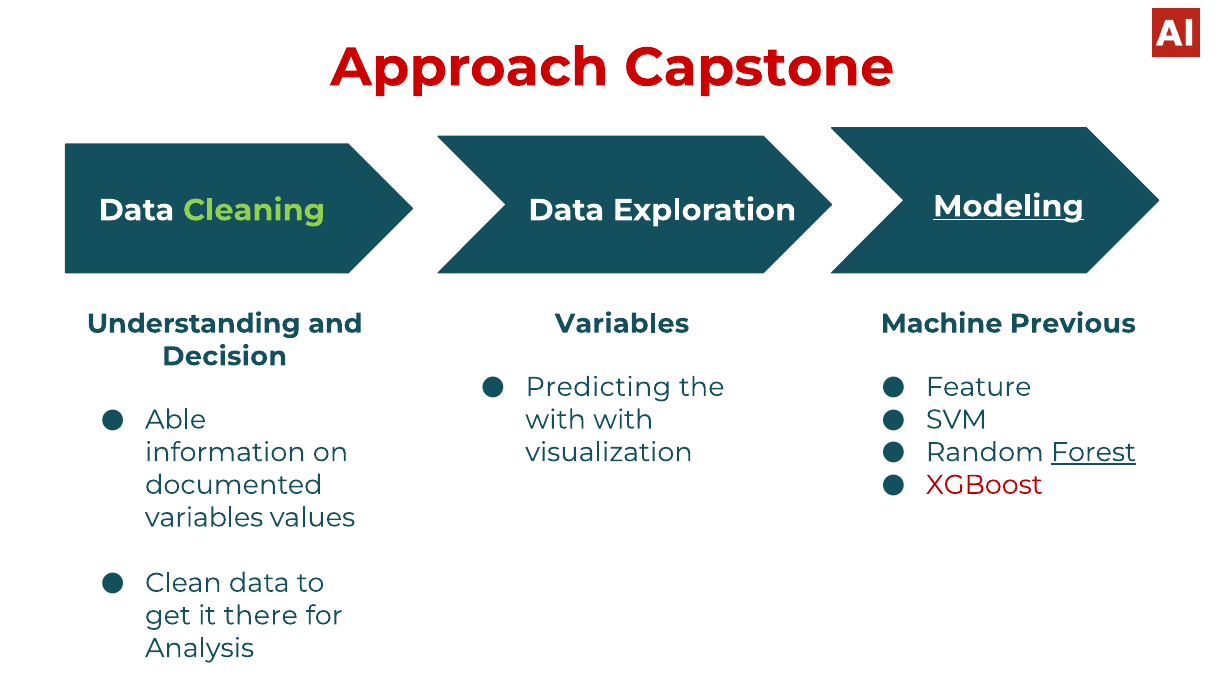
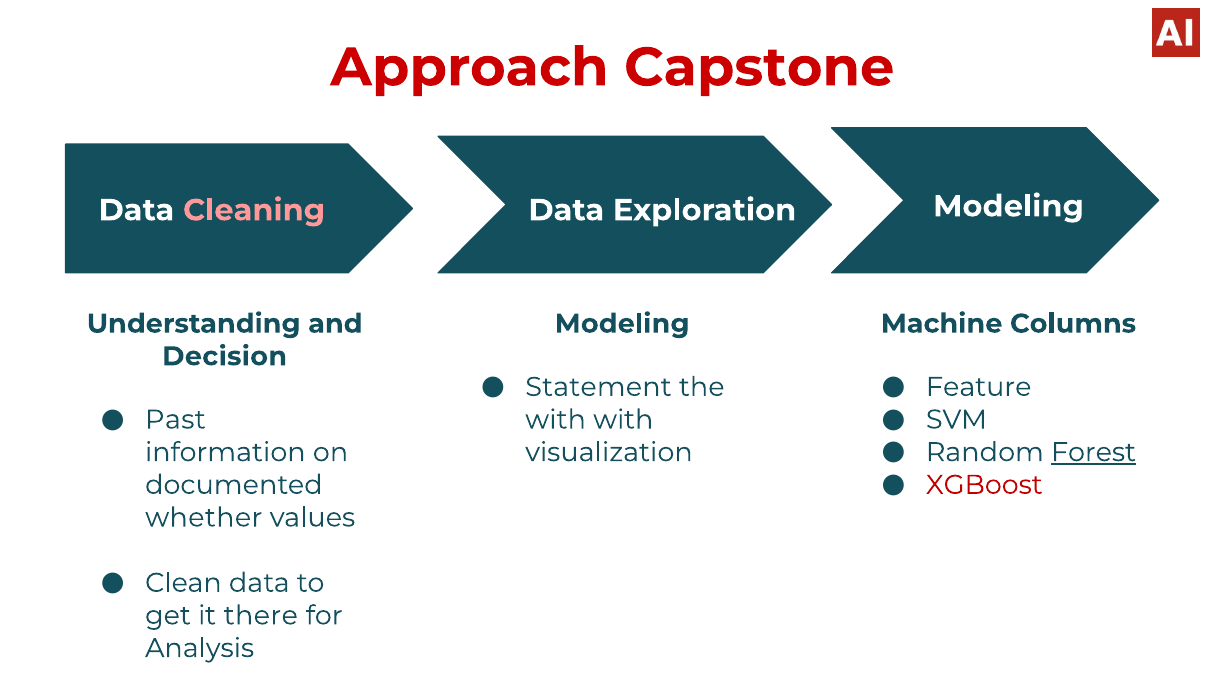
Cleaning colour: light green -> pink (254, 210)
Modeling underline: present -> none (1009, 206)
Variables: Variables -> Modeling (622, 324)
Previous: Previous -> Columns (1073, 324)
Predicting: Predicting -> Statement (598, 387)
Able: Able -> Past (175, 420)
variables: variables -> whether (204, 518)
